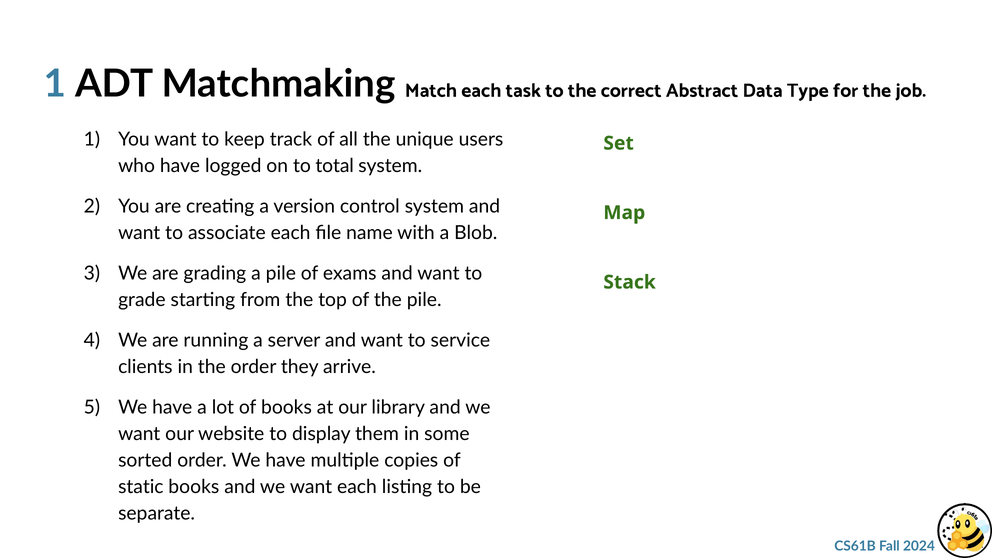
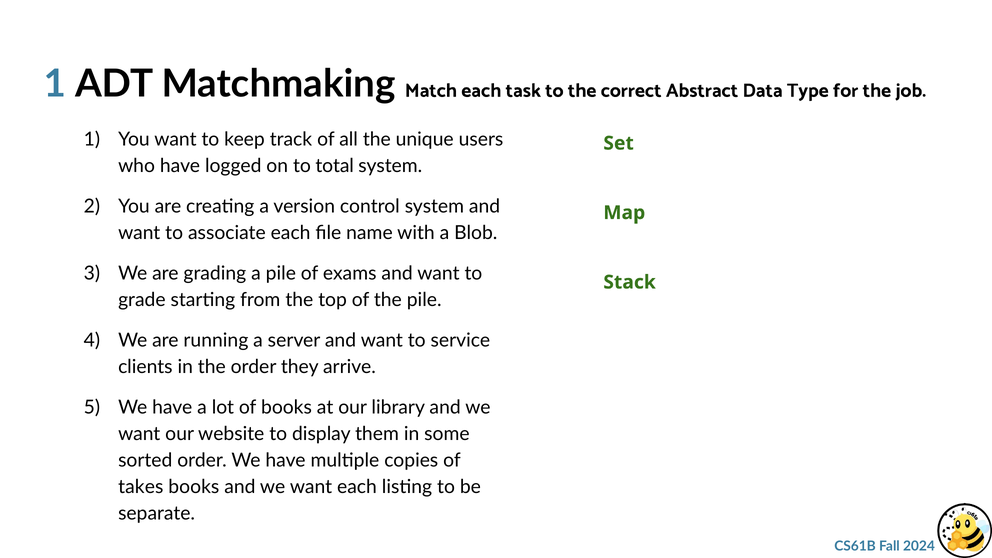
static: static -> takes (141, 487)
